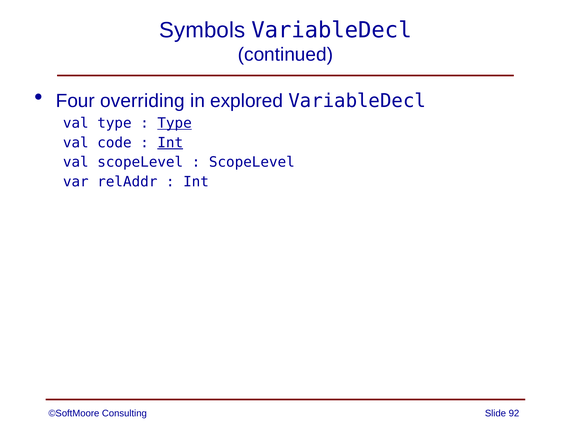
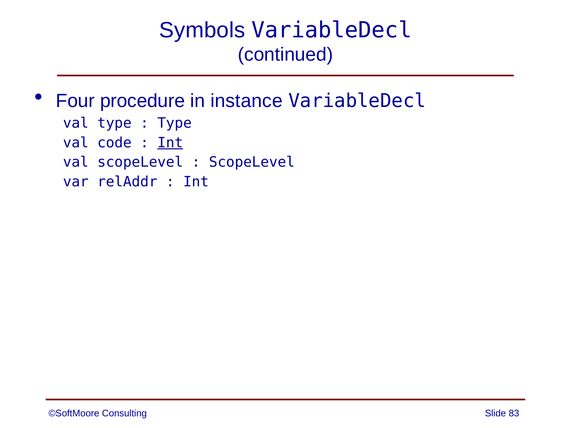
overriding: overriding -> procedure (143, 101)
explored: explored -> instance (247, 101)
Type underline: present -> none (175, 123)
92: 92 -> 83 (514, 414)
